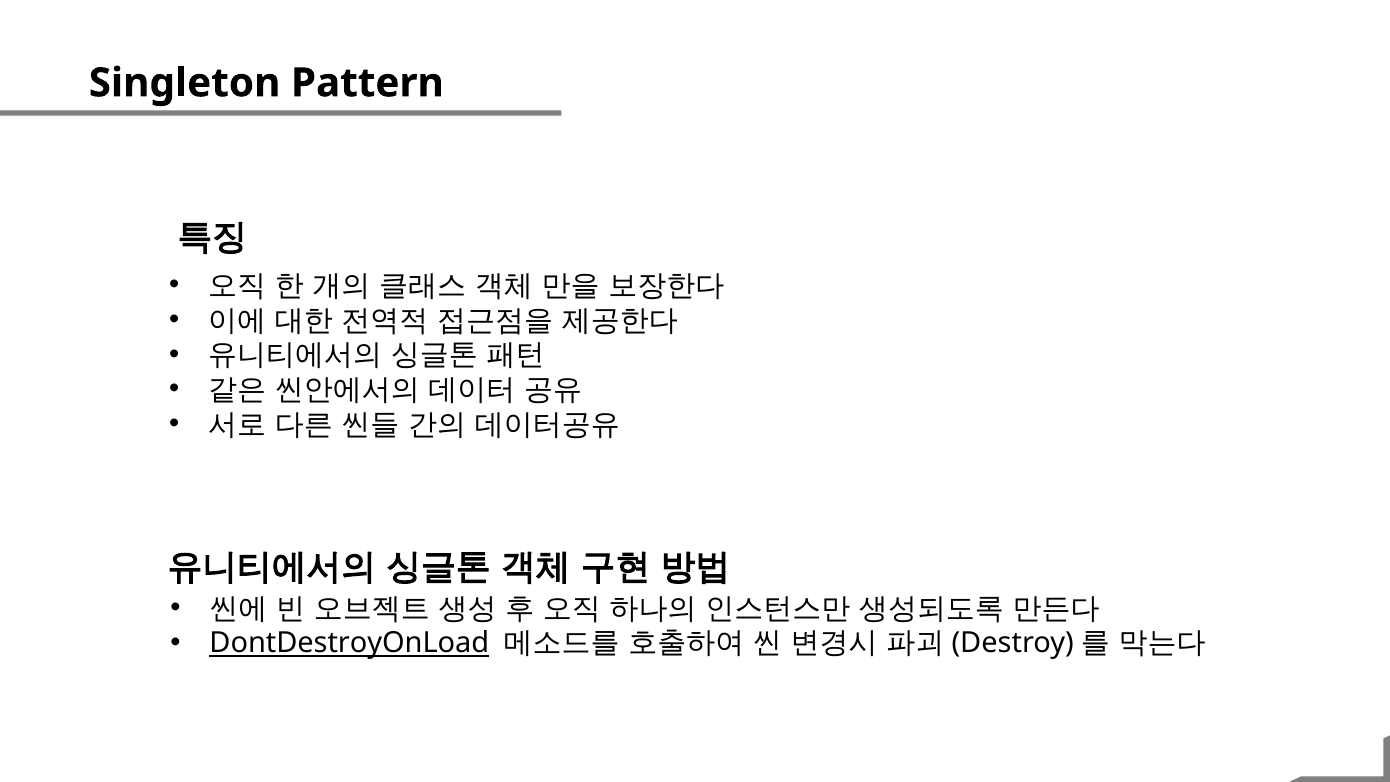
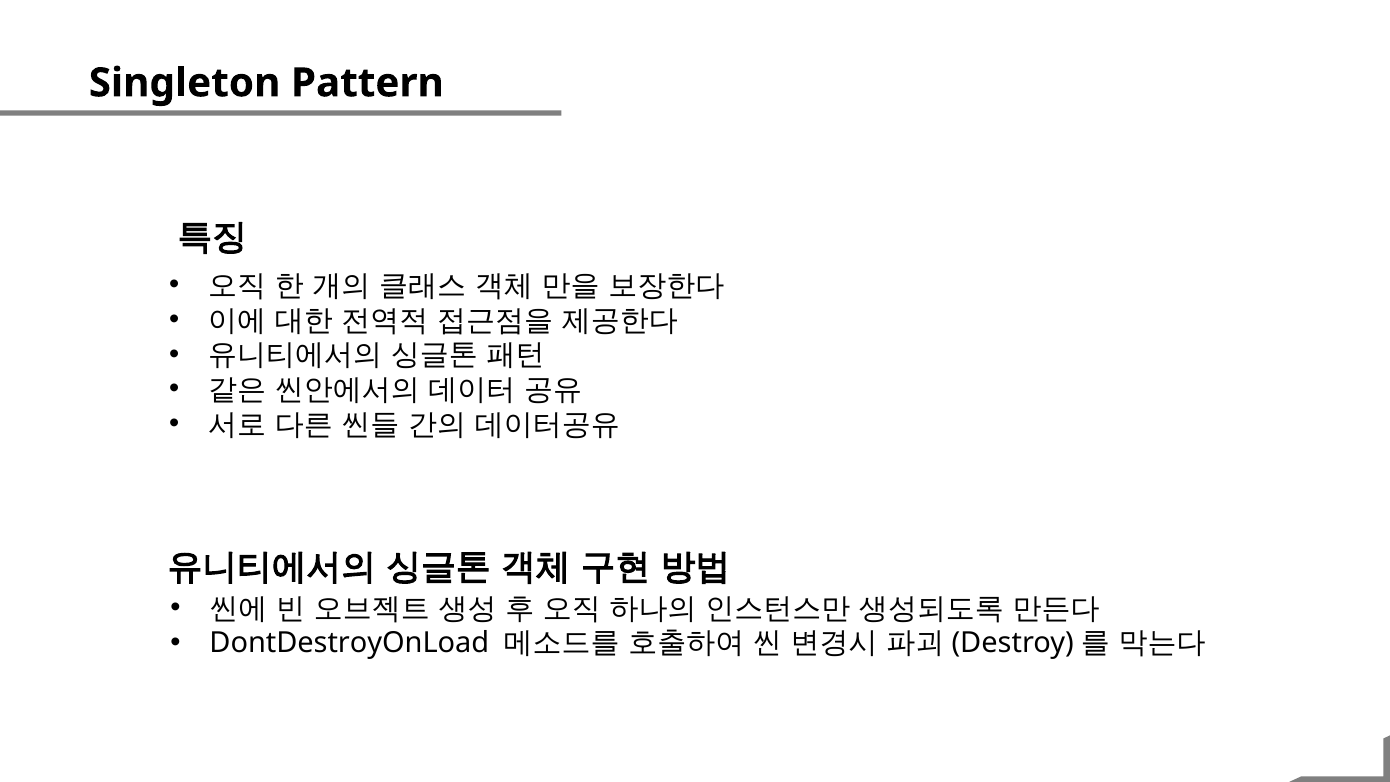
DontDestroyOnLoad underline: present -> none (349, 643)
